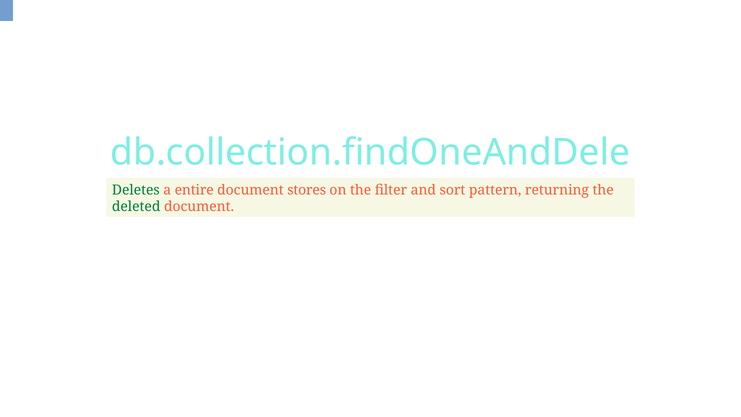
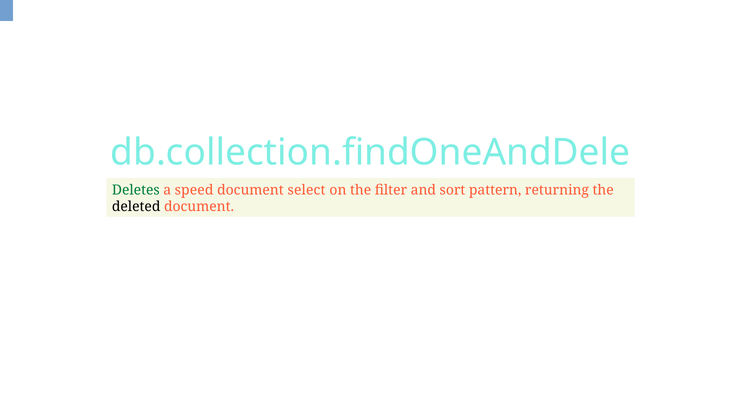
entire: entire -> speed (194, 190)
stores: stores -> select (307, 190)
deleted colour: green -> black (136, 207)
